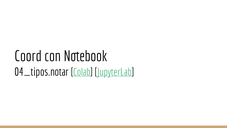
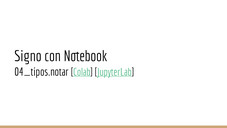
Coord: Coord -> Signo (28, 56)
